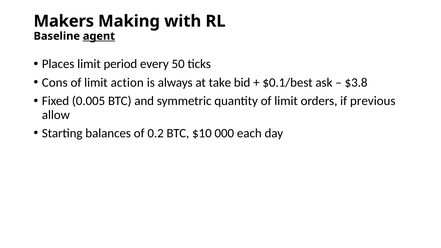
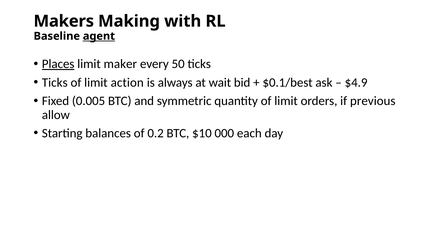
Places underline: none -> present (58, 64)
period: period -> maker (120, 64)
Cons: Cons -> Ticks (55, 82)
take: take -> wait (220, 82)
$3.8: $3.8 -> $4.9 (356, 82)
